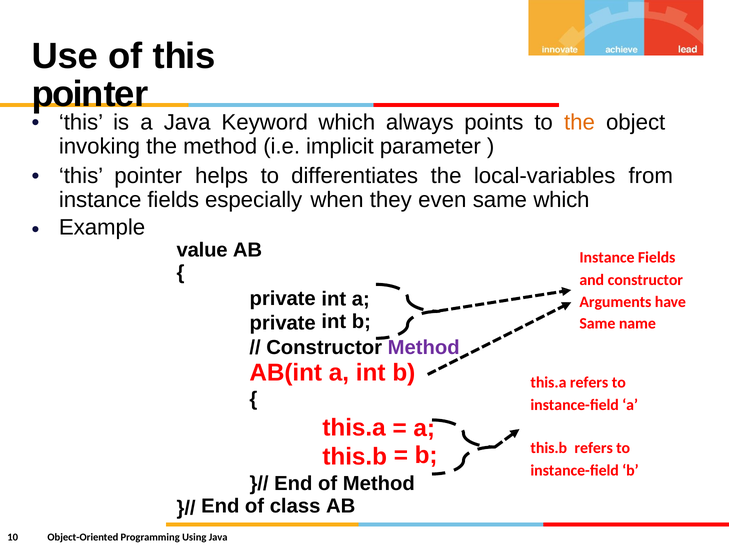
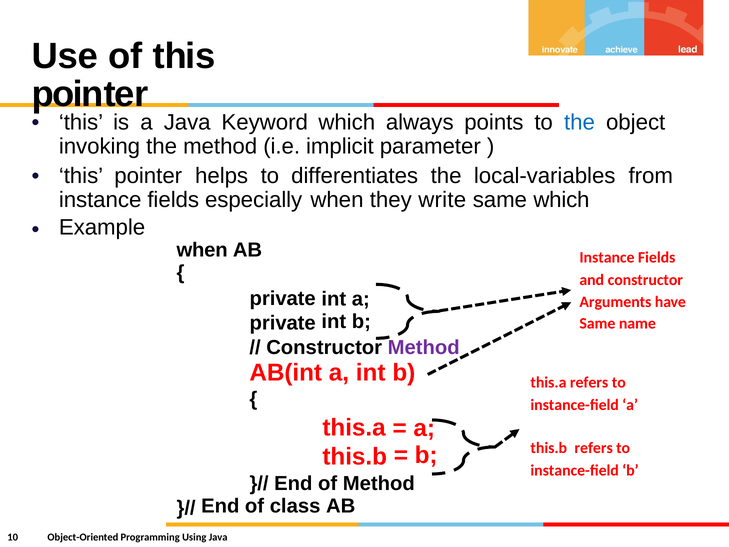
the colour: orange -> blue (580, 122)
even: even -> write (442, 200)
value: value -> when (202, 250)
